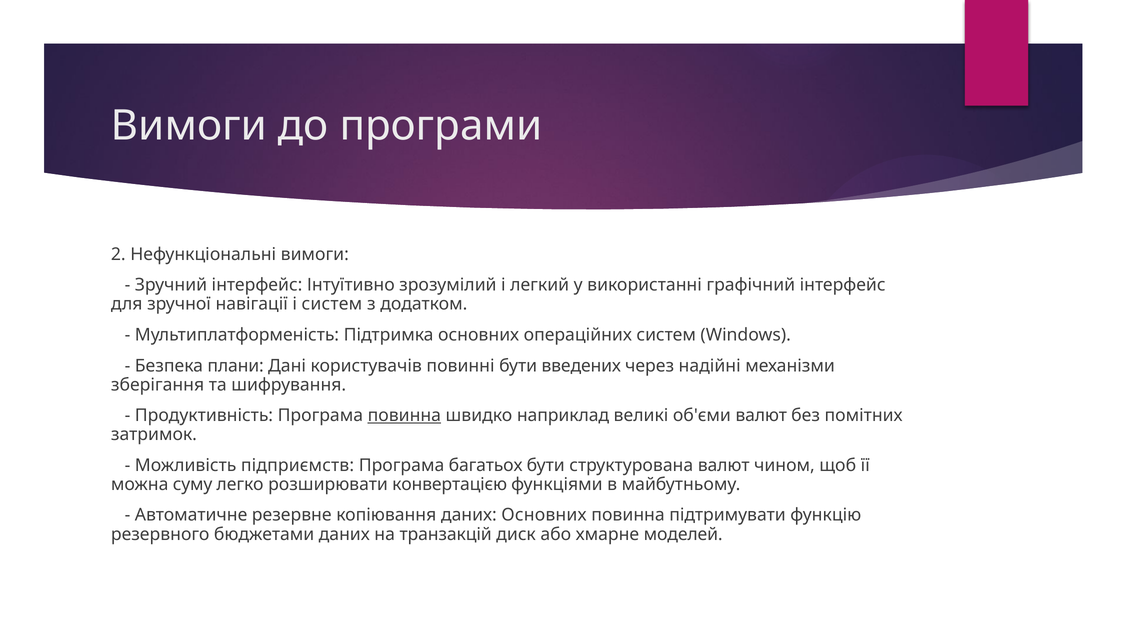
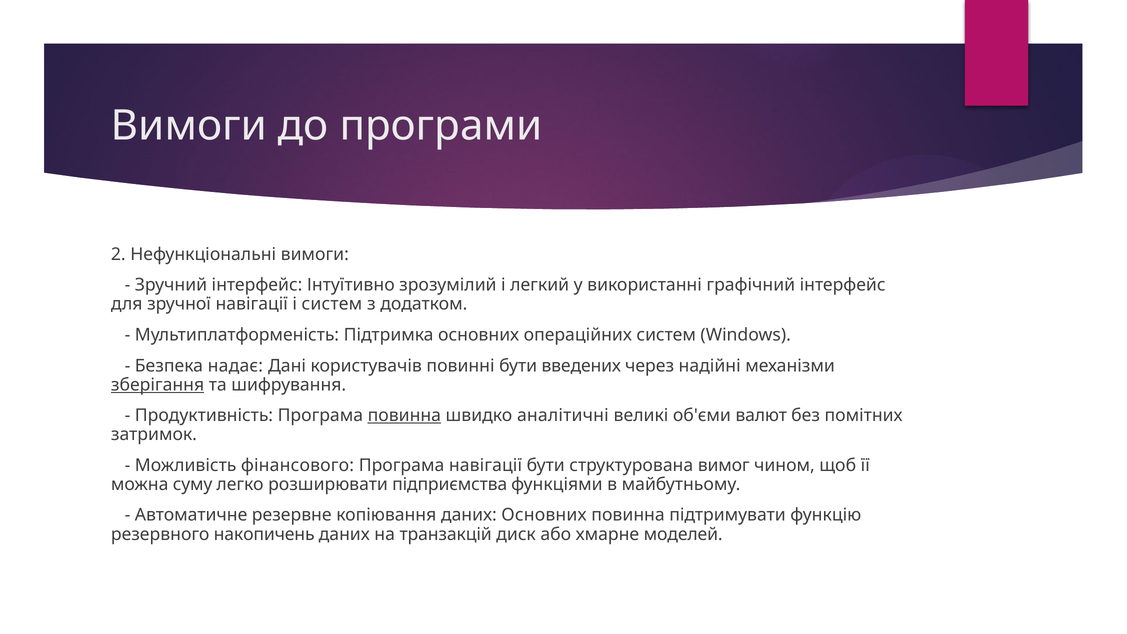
плани: плани -> надає (235, 366)
зберігання underline: none -> present (158, 385)
наприклад: наприклад -> аналітичні (563, 415)
підприємств: підприємств -> фінансового (297, 465)
Програма багатьох: багатьох -> навігації (485, 465)
структурована валют: валют -> вимог (724, 465)
конвертацією: конвертацією -> підприємства (450, 484)
бюджетами: бюджетами -> накопичень (264, 534)
